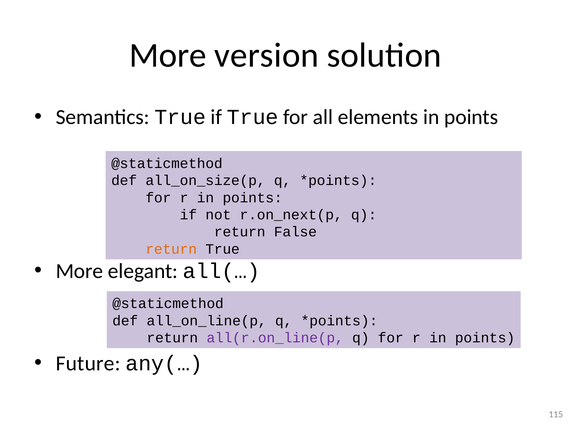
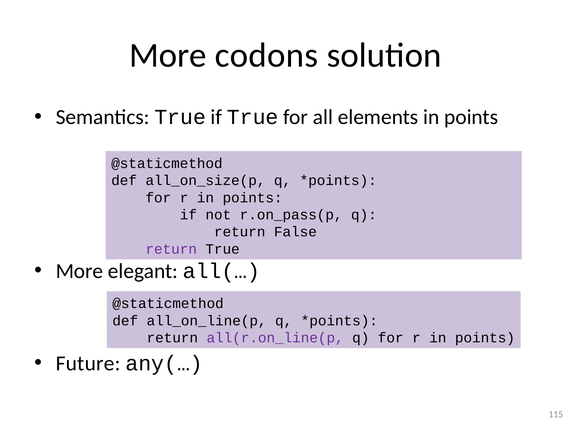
version: version -> codons (266, 55)
r.on_next(p: r.on_next(p -> r.on_pass(p (291, 215)
return colour: orange -> purple (171, 249)
